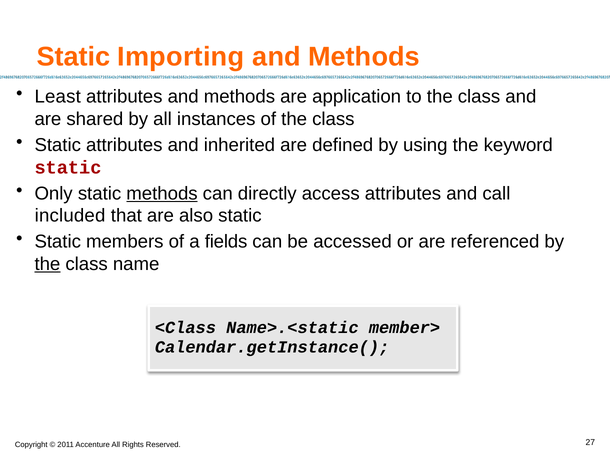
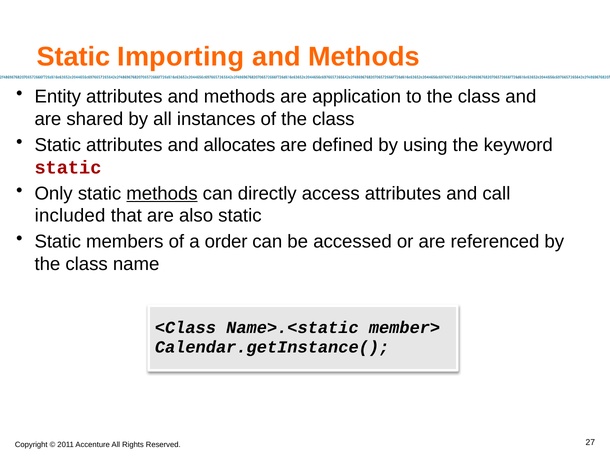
Least: Least -> Entity (58, 97)
inherited: inherited -> allocates (240, 145)
fields: fields -> order (226, 242)
the underline: present -> none (47, 264)
